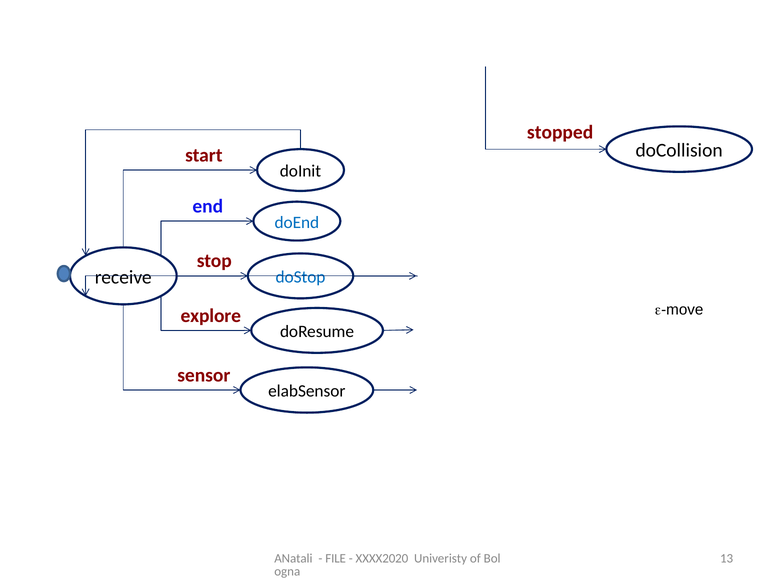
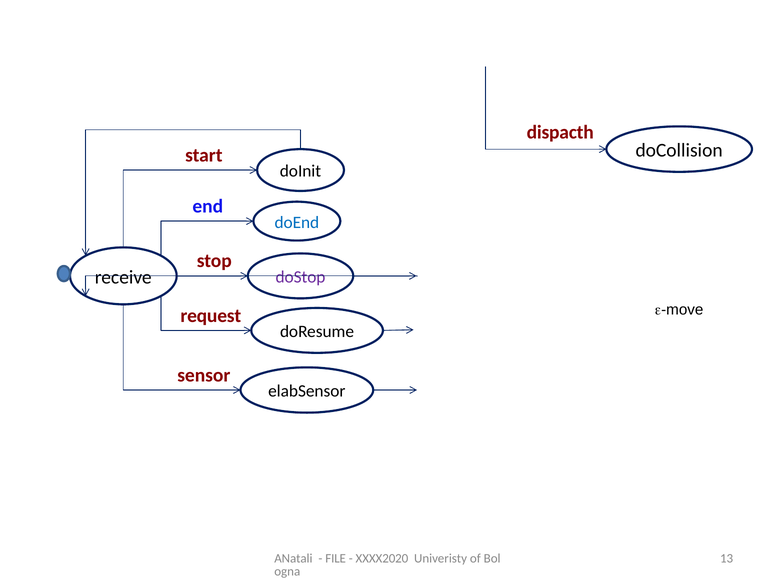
stopped: stopped -> dispacth (560, 132)
doStop colour: blue -> purple (300, 277)
explore: explore -> request (211, 316)
